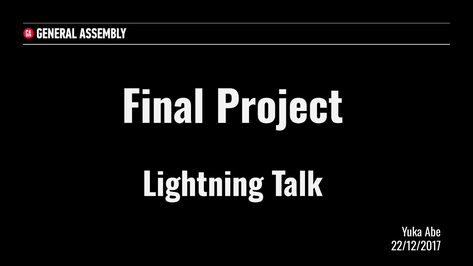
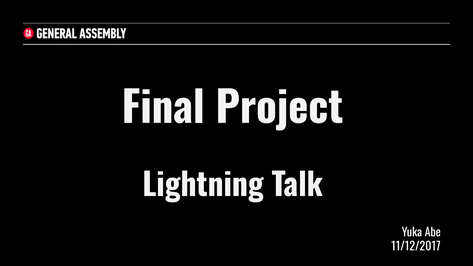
22/12/2017: 22/12/2017 -> 11/12/2017 (416, 247)
